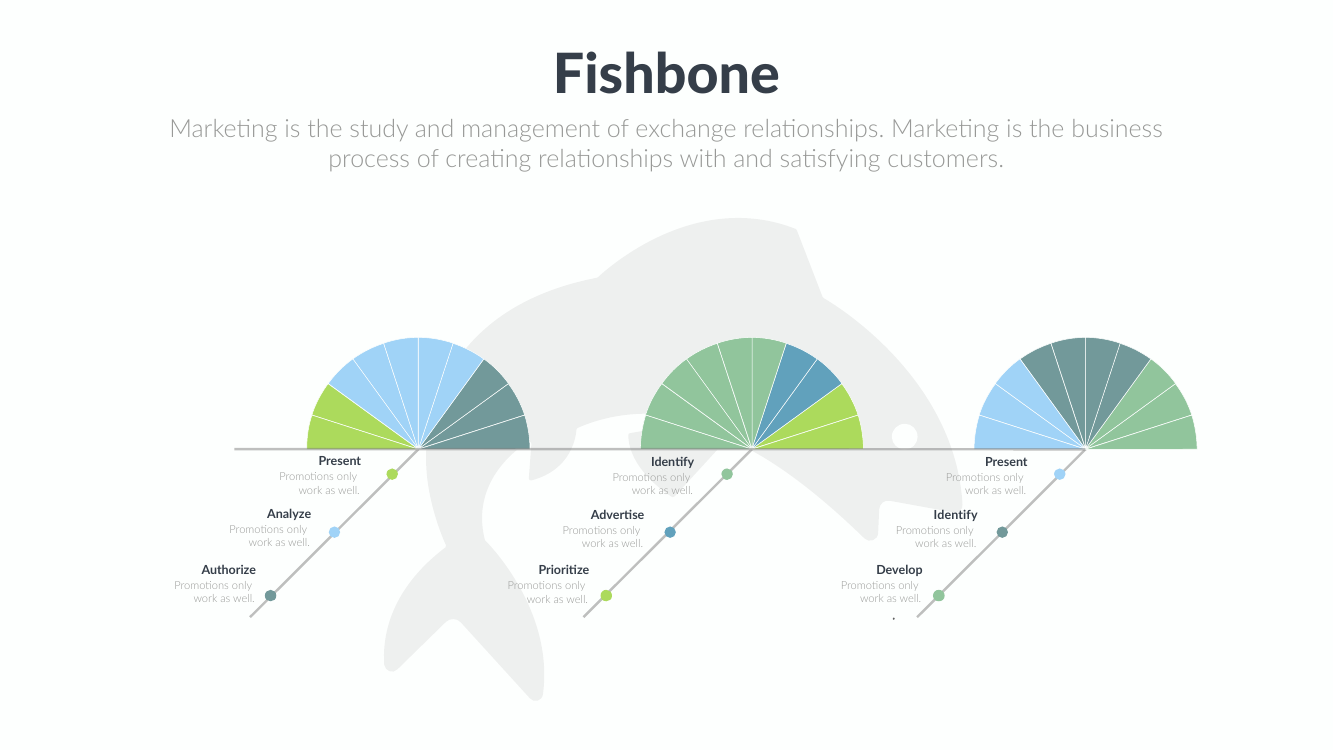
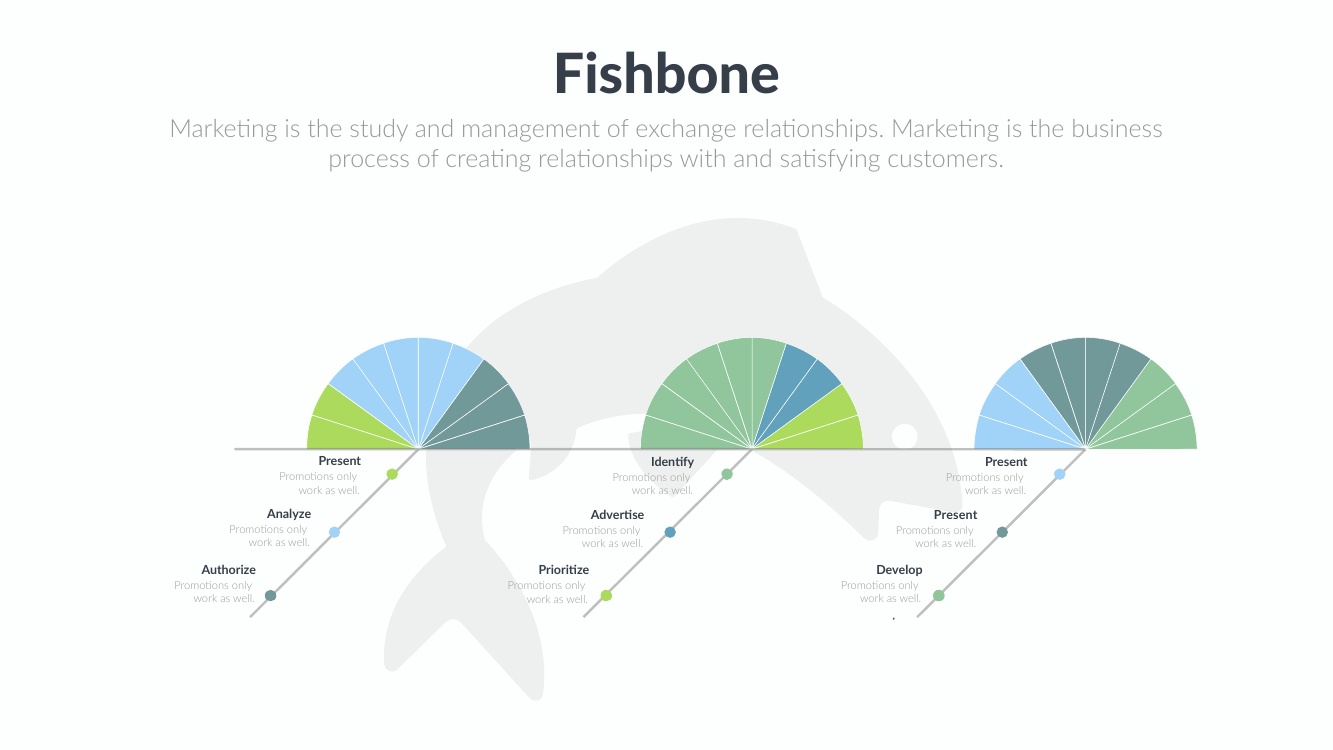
Identify: Identify -> Present (956, 515)
